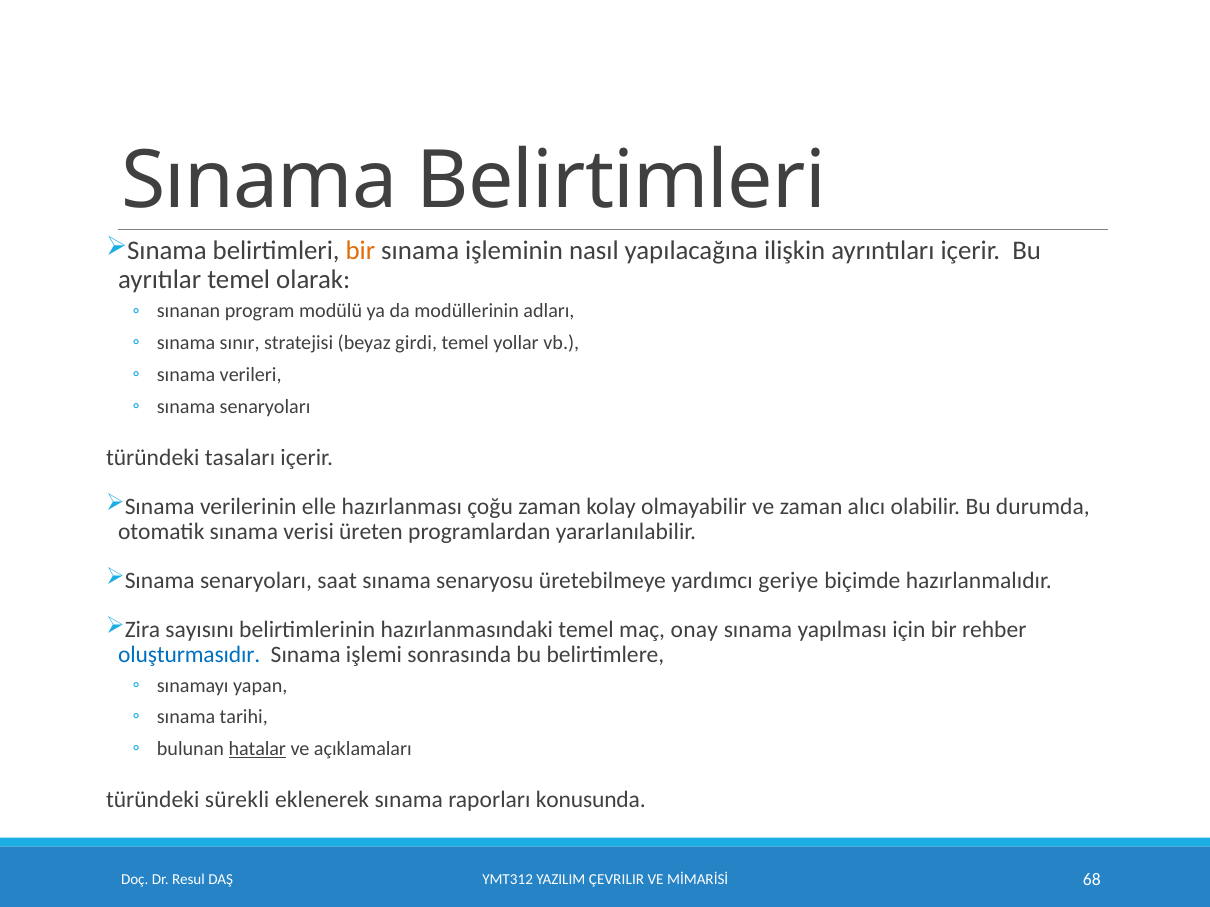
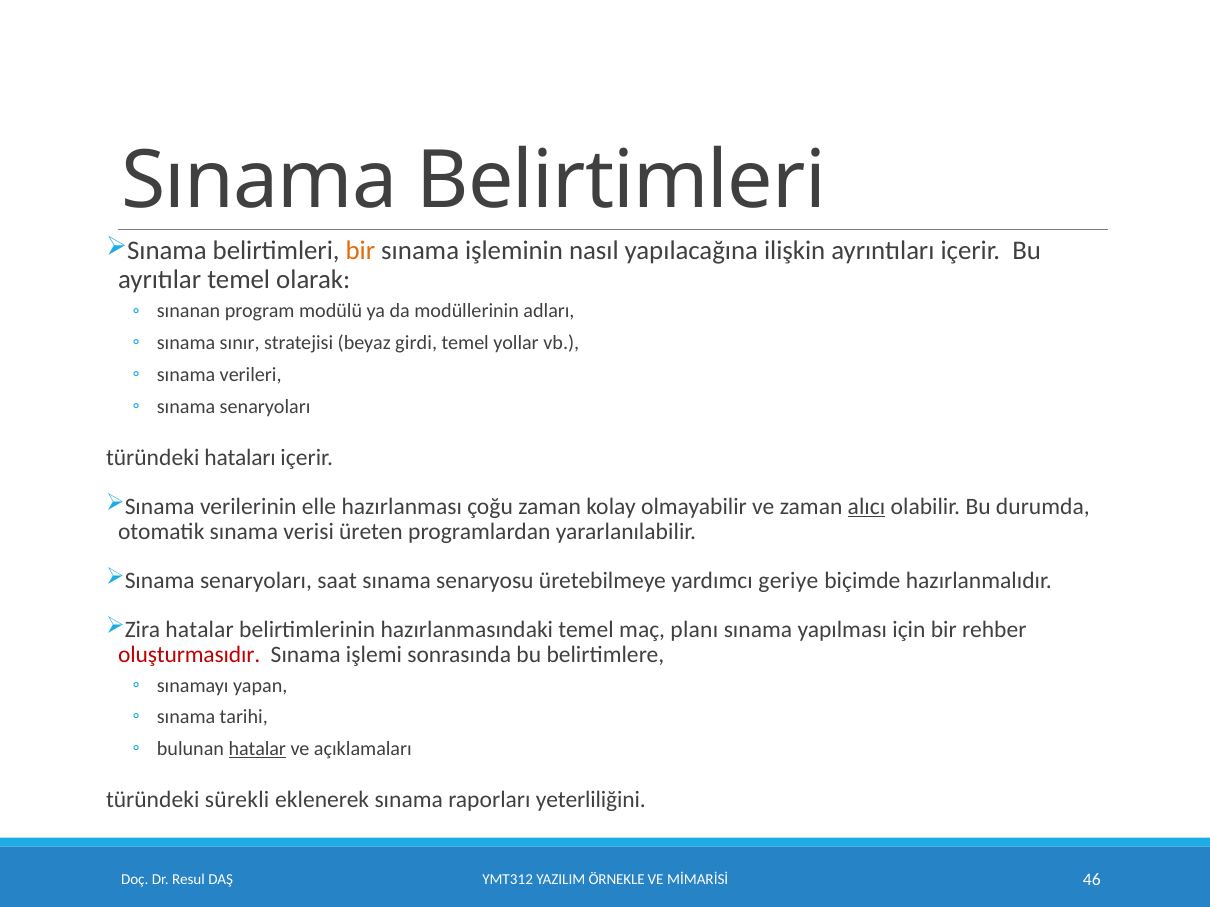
tasaları: tasaları -> hataları (240, 458)
alıcı underline: none -> present (867, 507)
sayısını: sayısını -> hatalar (200, 630)
onay: onay -> planı (694, 630)
oluşturmasıdır colour: blue -> red (189, 655)
konusunda: konusunda -> yeterliliğini (591, 800)
ÇEVRILIR: ÇEVRILIR -> ÖRNEKLE (617, 880)
68: 68 -> 46 (1092, 880)
